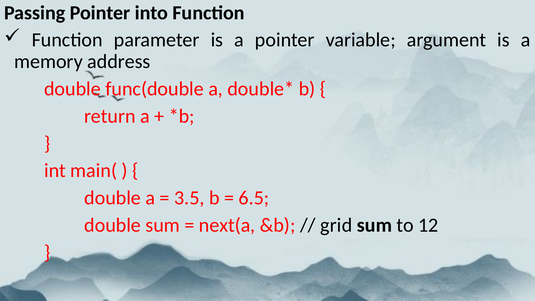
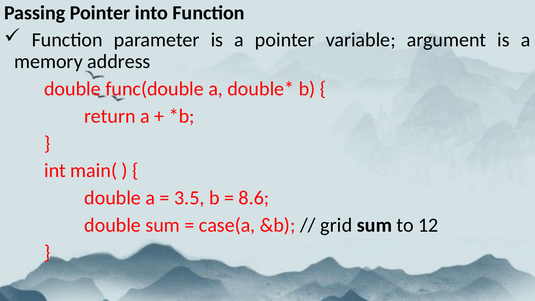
6.5: 6.5 -> 8.6 (254, 198)
next(a: next(a -> case(a (227, 225)
